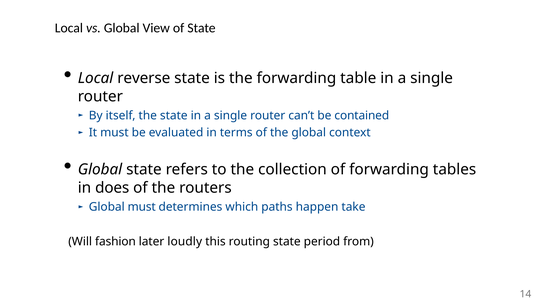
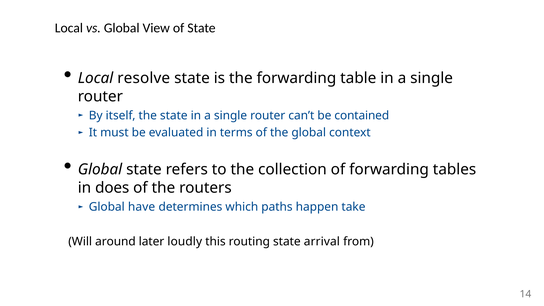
reverse: reverse -> resolve (144, 78)
Global must: must -> have (142, 207)
fashion: fashion -> around (115, 241)
period: period -> arrival (322, 241)
